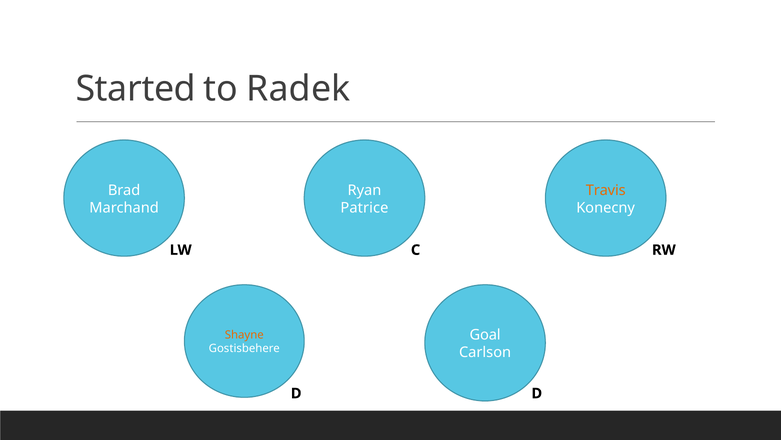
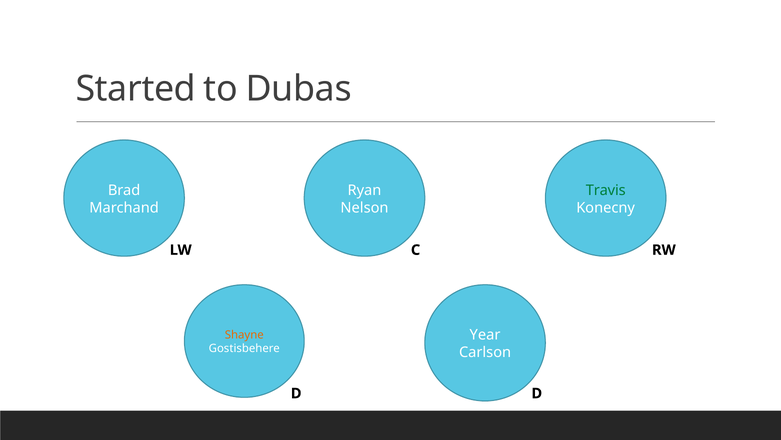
Radek: Radek -> Dubas (299, 89)
Travis colour: orange -> green (606, 190)
Patrice: Patrice -> Nelson (365, 208)
Goal: Goal -> Year (485, 335)
